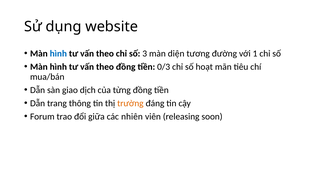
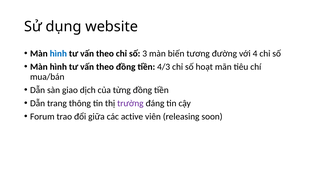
diện: diện -> biến (176, 54)
1: 1 -> 4 (255, 54)
0/3: 0/3 -> 4/3 (164, 67)
trường colour: orange -> purple (130, 103)
nhiên: nhiên -> active (132, 117)
